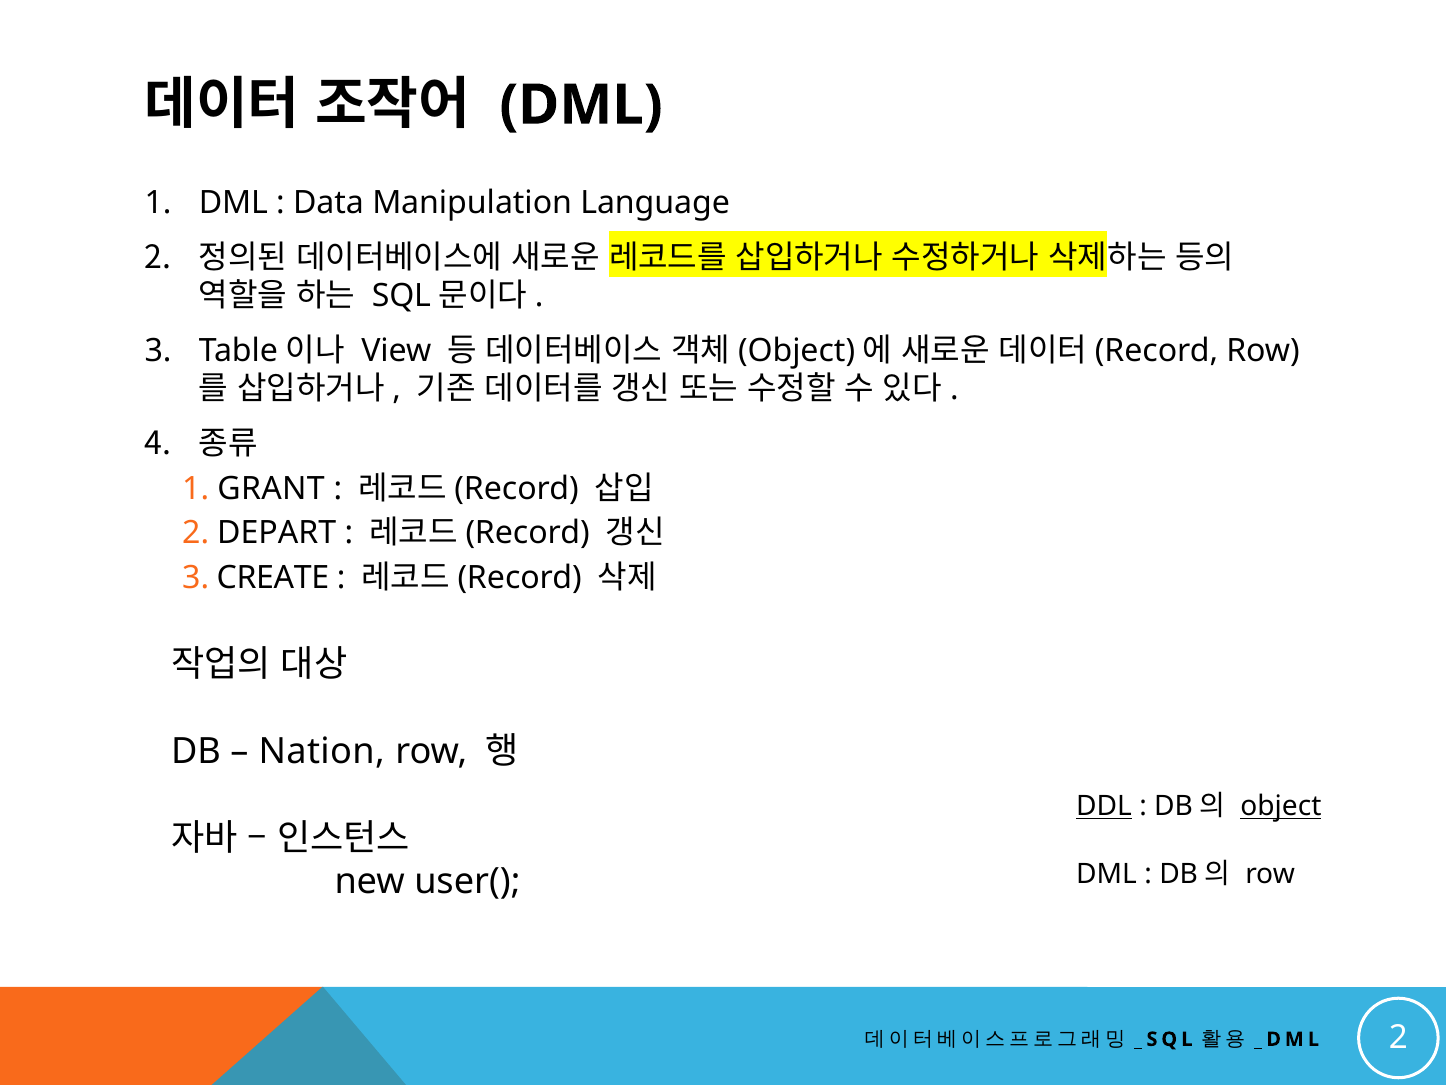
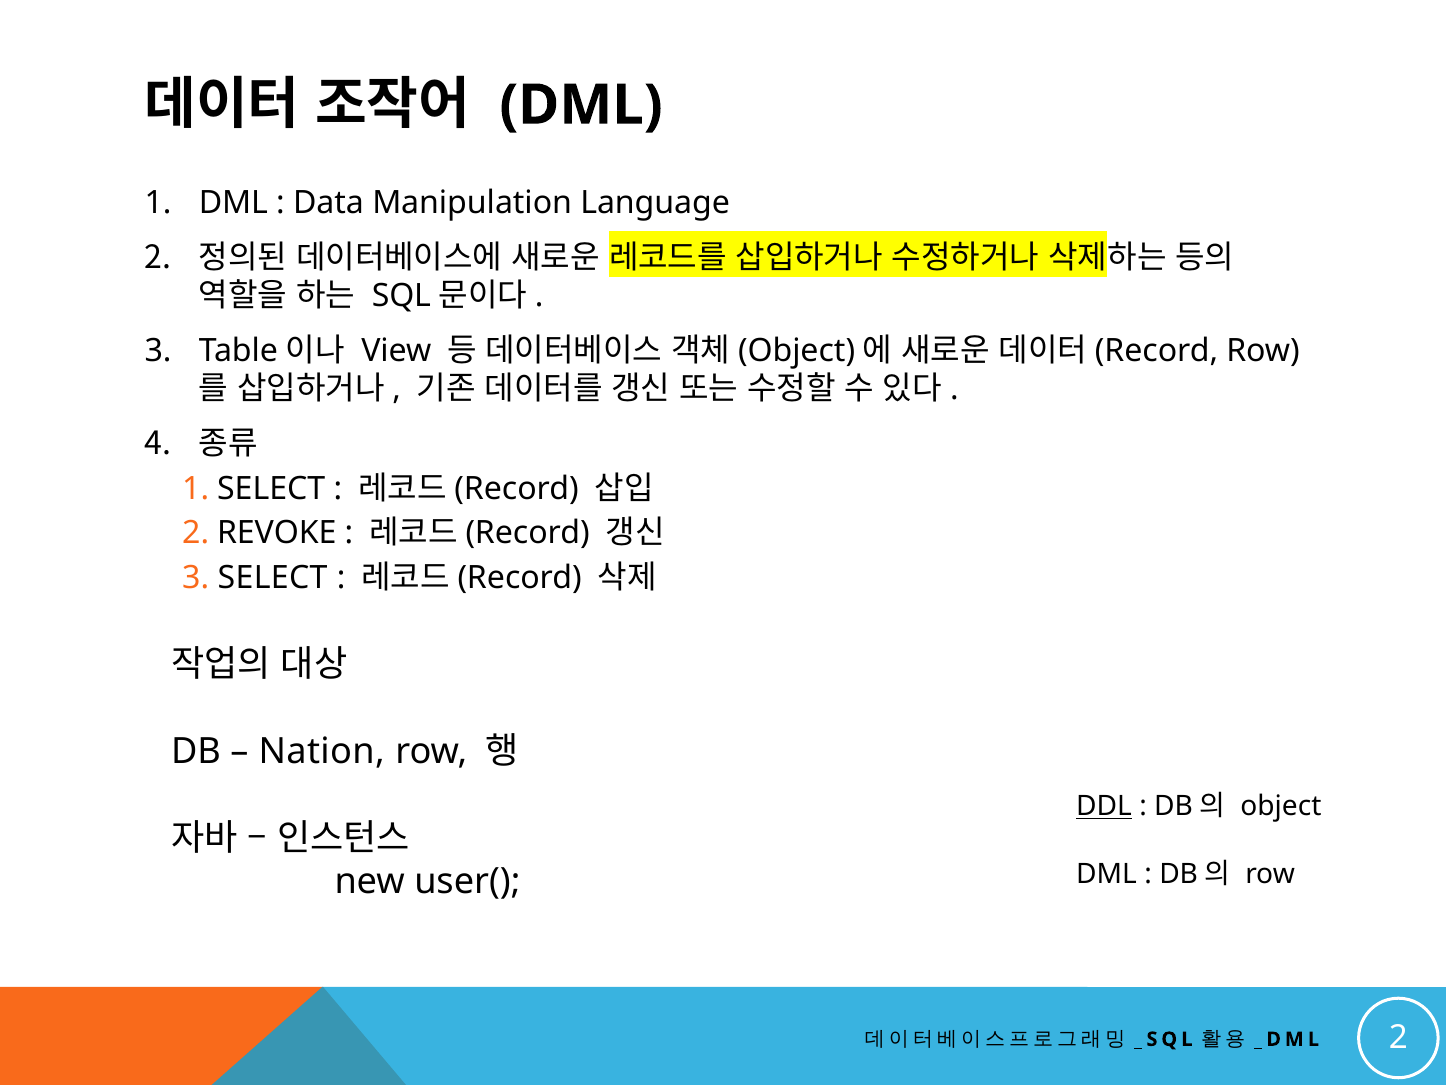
GRANT: GRANT -> SELECT (271, 488)
DEPART: DEPART -> REVOKE (277, 533)
CREATE: CREATE -> SELECT (273, 577)
object underline: present -> none (1281, 806)
